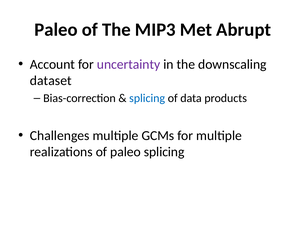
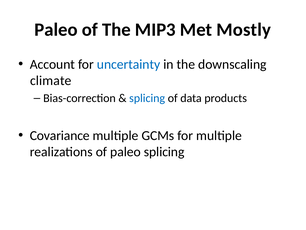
Abrupt: Abrupt -> Mostly (244, 30)
uncertainty colour: purple -> blue (129, 64)
dataset: dataset -> climate (51, 81)
Challenges: Challenges -> Covariance (60, 135)
